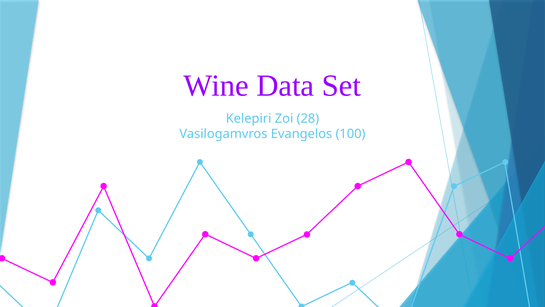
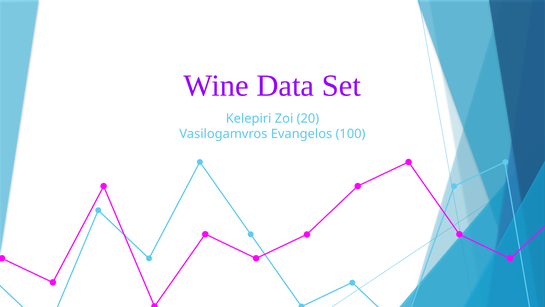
28: 28 -> 20 (308, 118)
